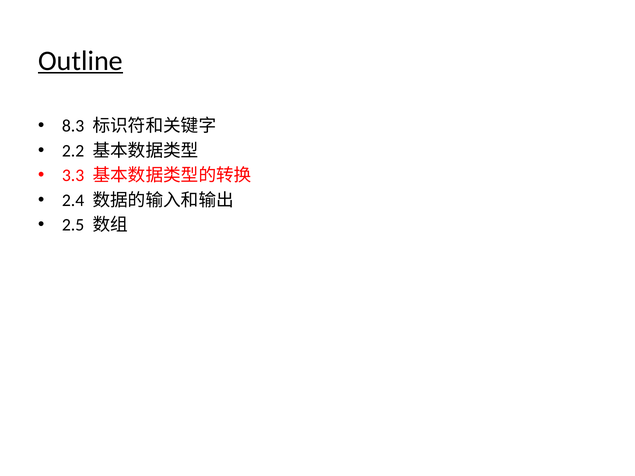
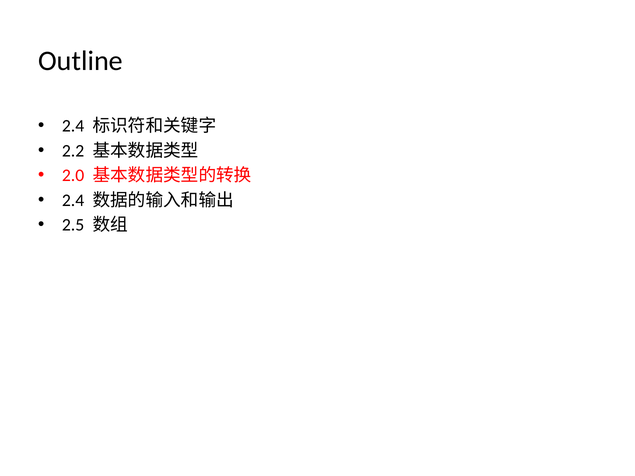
Outline underline: present -> none (80, 61)
8.3: 8.3 -> 2.4 (73, 126)
3.3: 3.3 -> 2.0 (73, 176)
